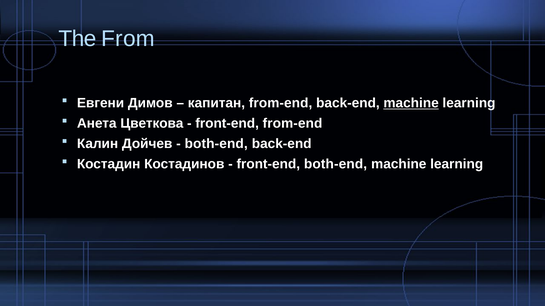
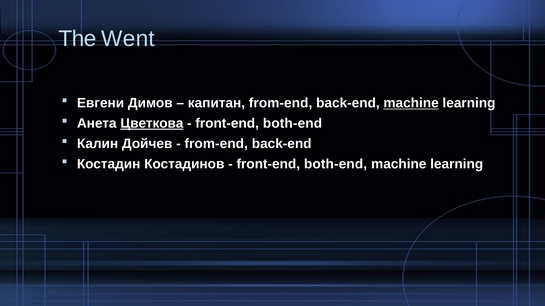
From: From -> Went (128, 39)
Цветкова underline: none -> present (152, 124)
from-end: from-end -> both-end (292, 124)
both-end: both-end -> from-end (216, 144)
